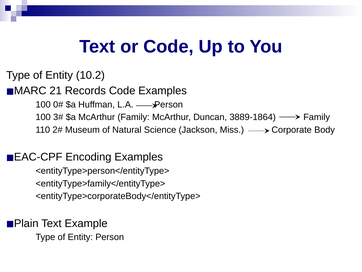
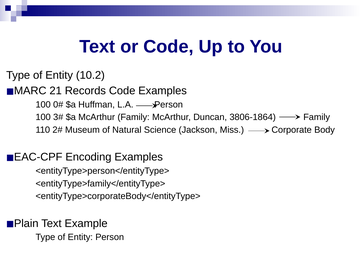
3889-1864: 3889-1864 -> 3806-1864 (253, 117)
